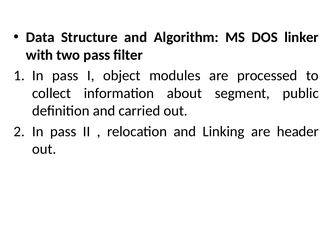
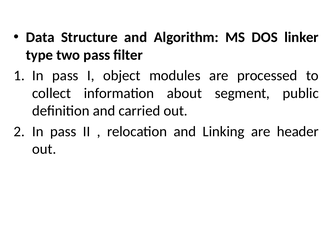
with: with -> type (40, 55)
